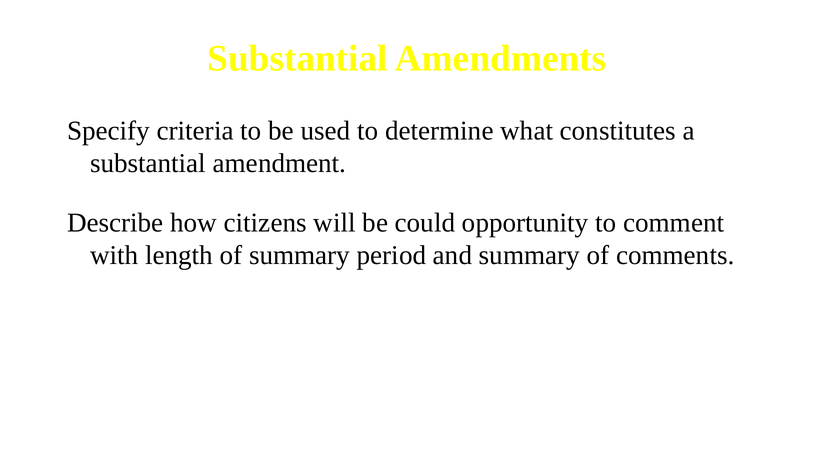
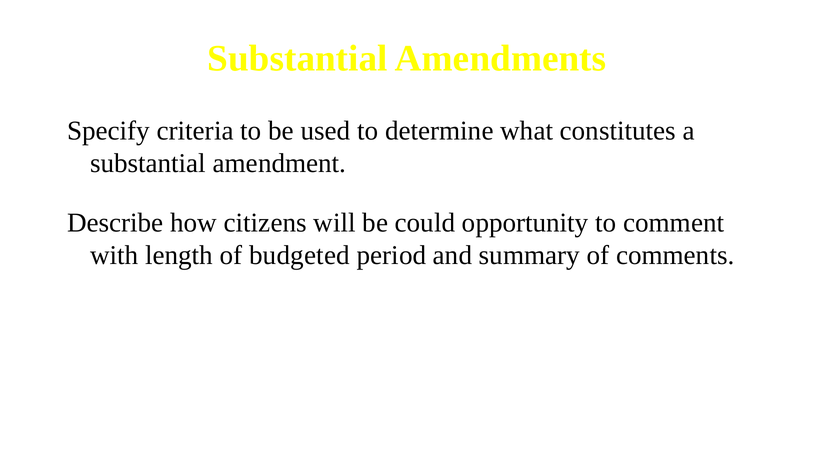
of summary: summary -> budgeted (299, 255)
